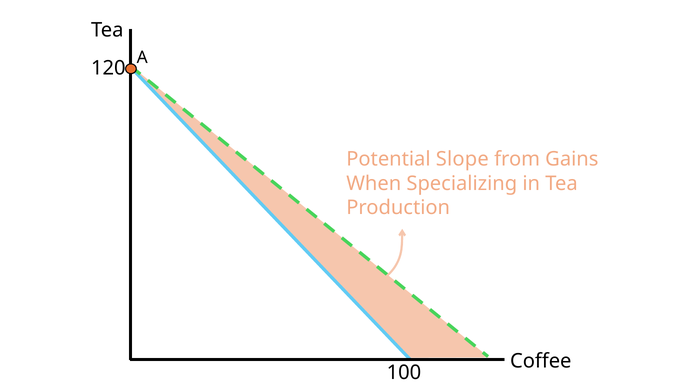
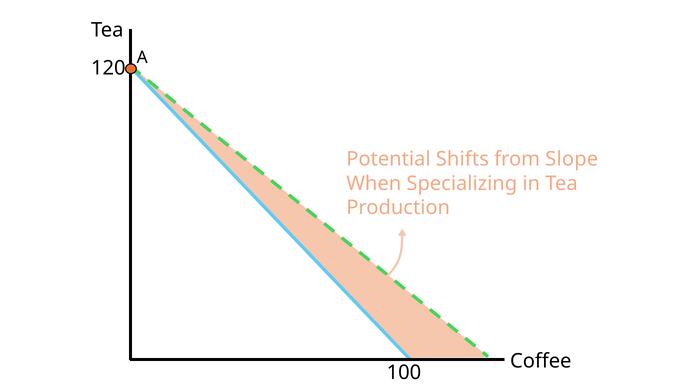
Slope: Slope -> Shifts (462, 159)
Gains: Gains -> Slope (572, 159)
